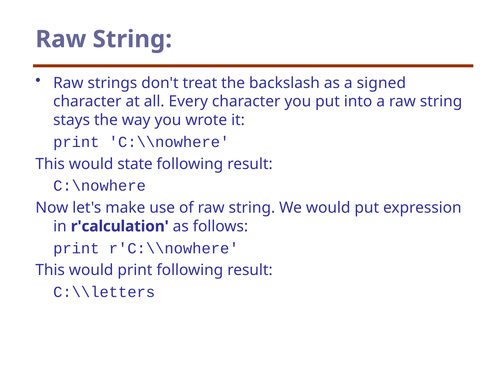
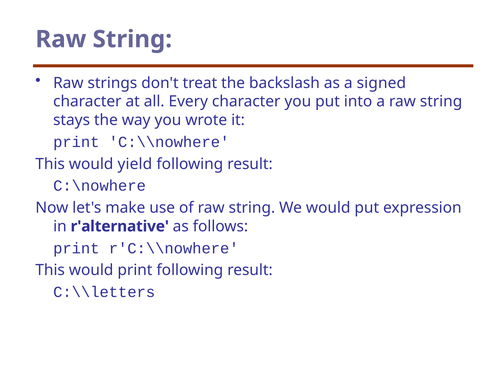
state: state -> yield (135, 164)
r'calculation: r'calculation -> r'alternative (120, 226)
